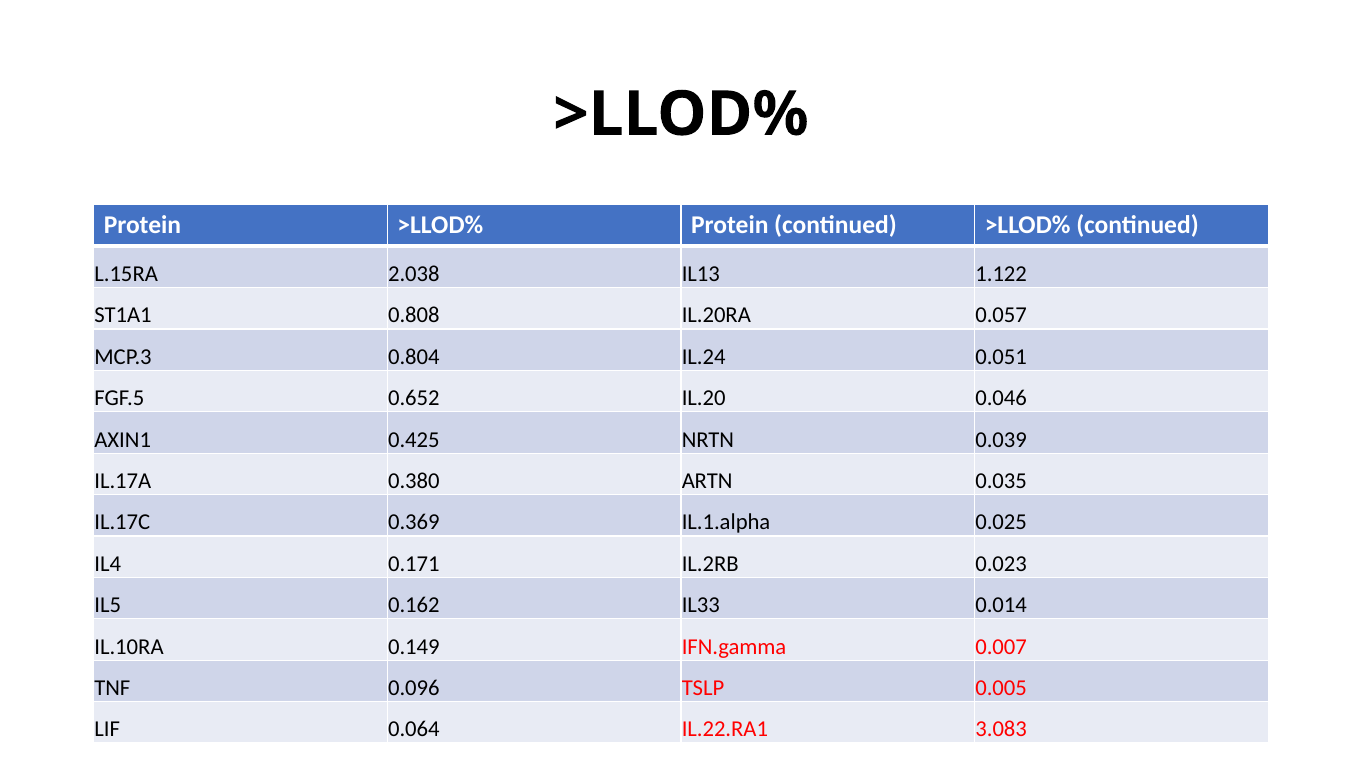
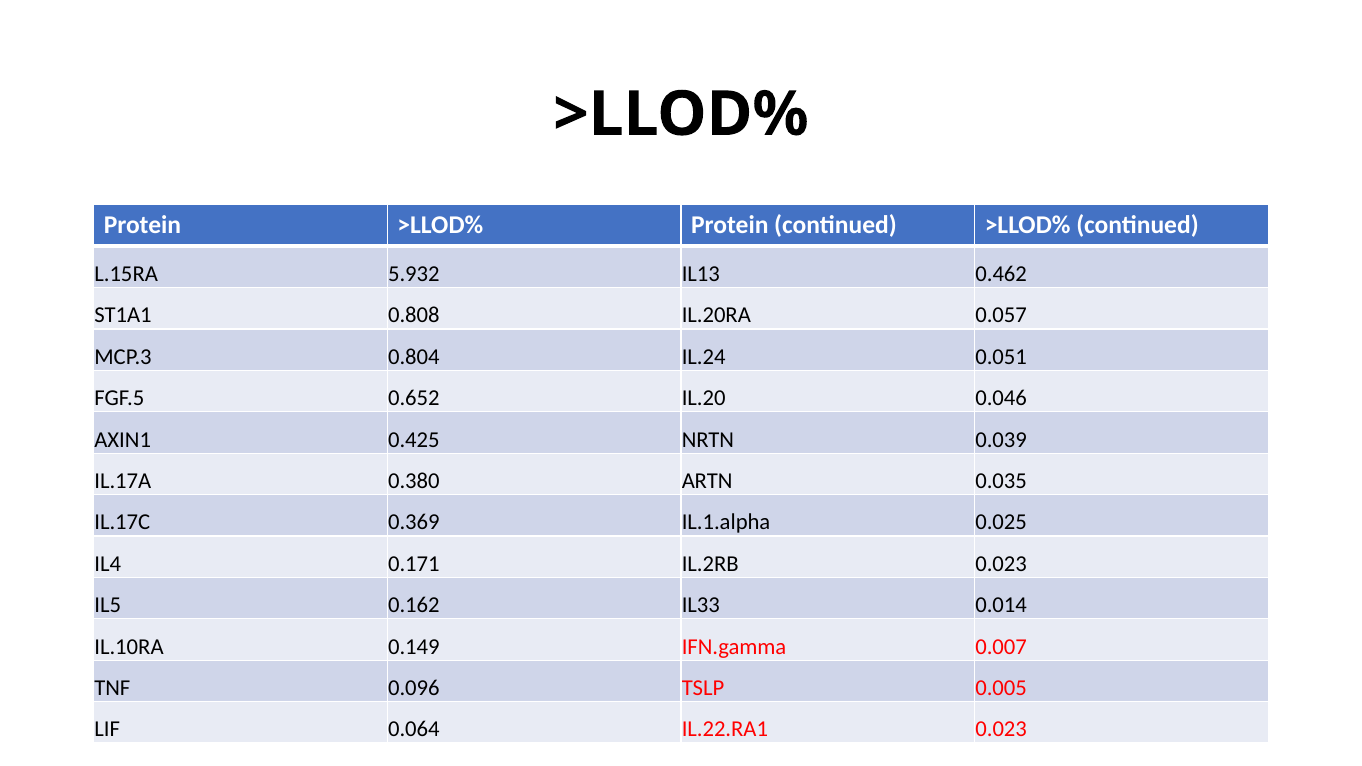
2.038: 2.038 -> 5.932 (414, 274)
1.122: 1.122 -> 0.462 (1001, 274)
IL.22.RA1 3.083: 3.083 -> 0.023 (1001, 730)
